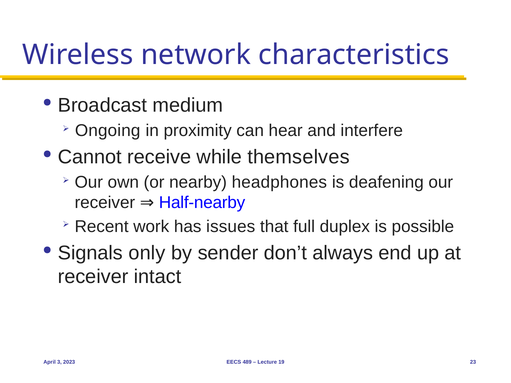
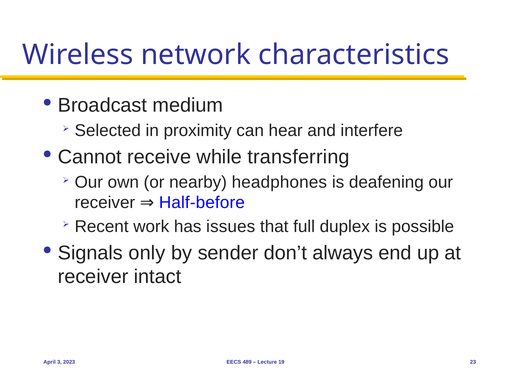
Ongoing: Ongoing -> Selected (108, 131)
themselves: themselves -> transferring (298, 157)
Half-nearby: Half-nearby -> Half-before (202, 203)
